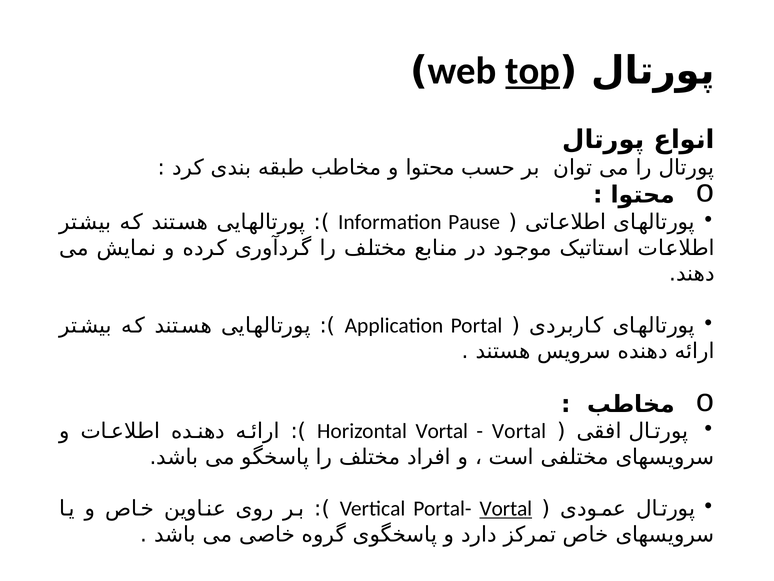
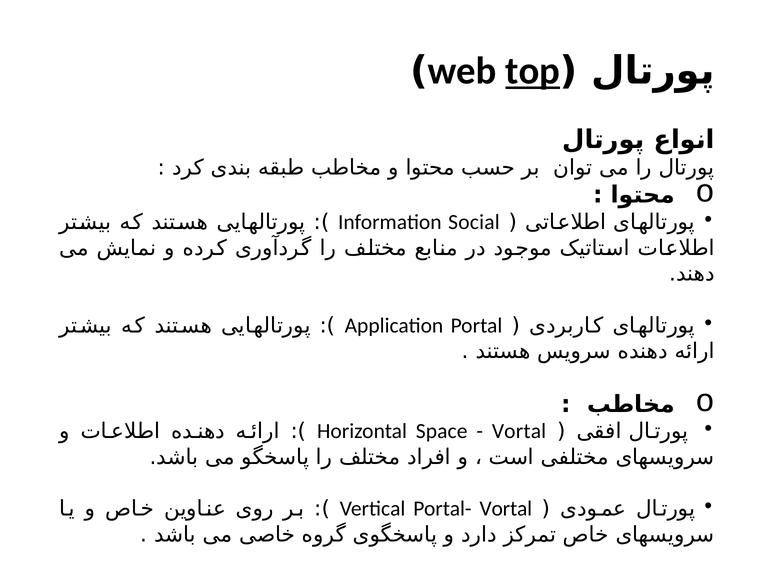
Pause: Pause -> Social (474, 222)
Horizontal Vortal: Vortal -> Space (442, 431)
Vortal underline: present -> none (506, 508)
